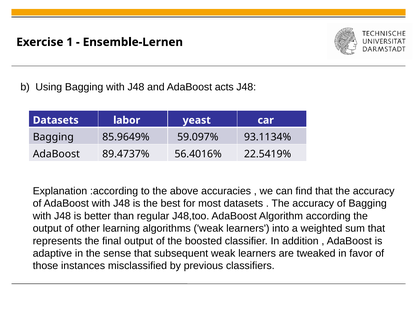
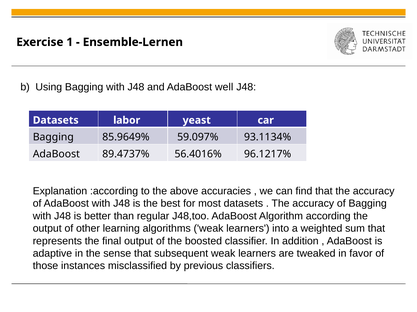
acts: acts -> well (224, 87)
22.5419%: 22.5419% -> 96.1217% (268, 154)
